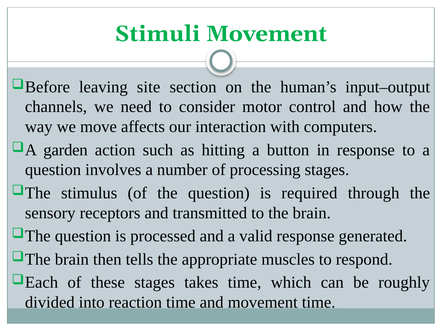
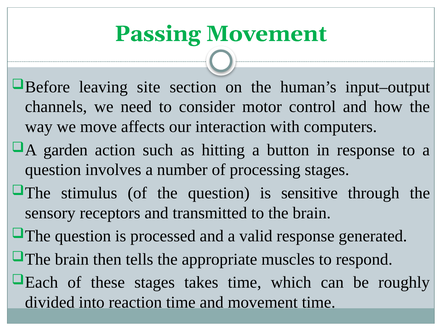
Stimuli: Stimuli -> Passing (158, 34)
required: required -> sensitive (310, 193)
